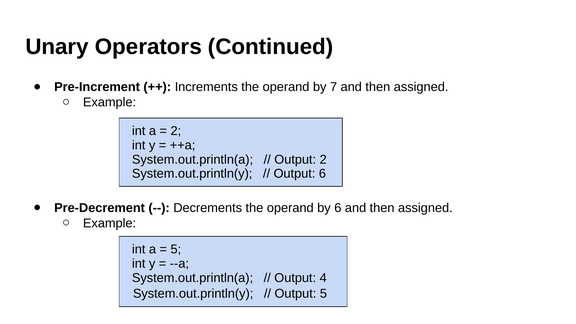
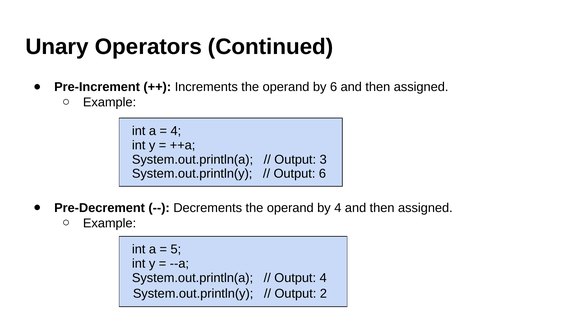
by 7: 7 -> 6 (334, 87)
2: 2 -> 4 (176, 131)
Output 2: 2 -> 3 (323, 159)
by 6: 6 -> 4 (338, 208)
Output 5: 5 -> 2 (323, 294)
